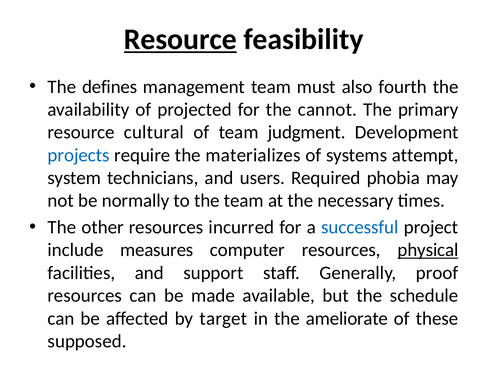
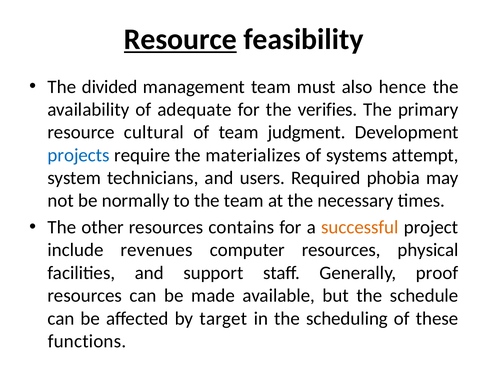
defines: defines -> divided (110, 87)
fourth: fourth -> hence (403, 87)
projected: projected -> adequate (195, 110)
cannot: cannot -> verifies (328, 110)
incurred: incurred -> contains (241, 227)
successful colour: blue -> orange (360, 227)
measures: measures -> revenues (157, 250)
physical underline: present -> none (428, 250)
ameliorate: ameliorate -> scheduling (347, 318)
supposed: supposed -> functions (87, 341)
